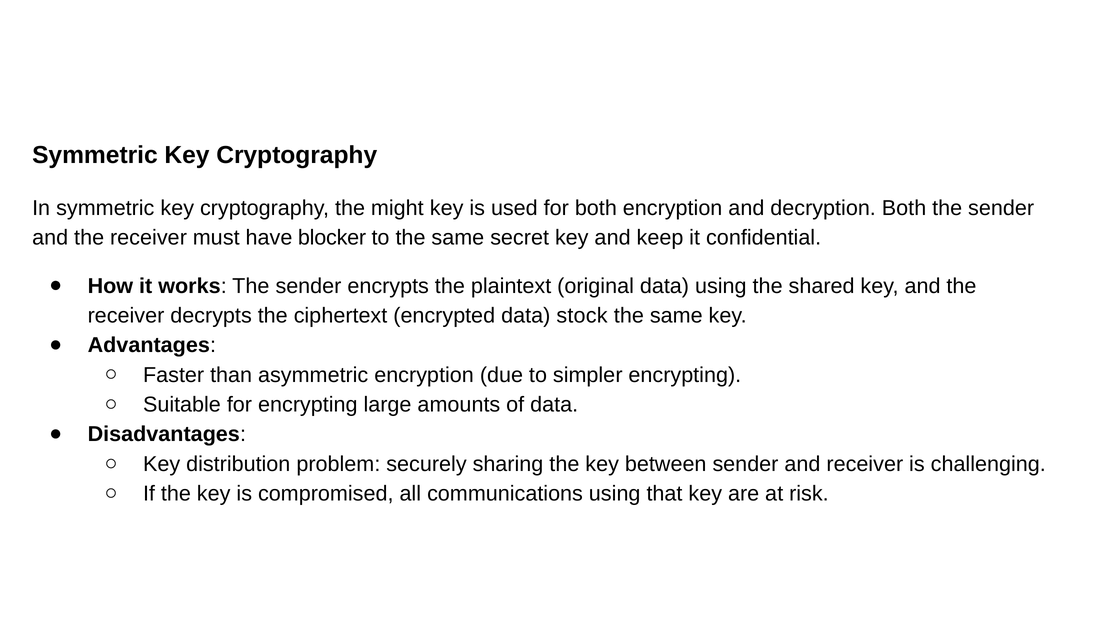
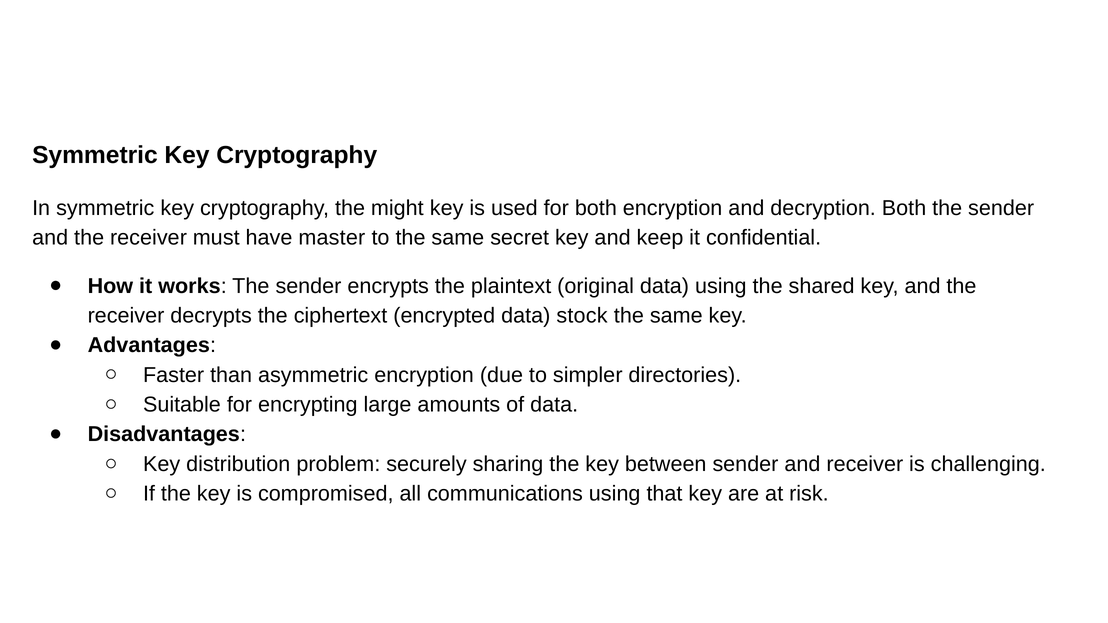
blocker: blocker -> master (332, 238)
simpler encrypting: encrypting -> directories (685, 375)
